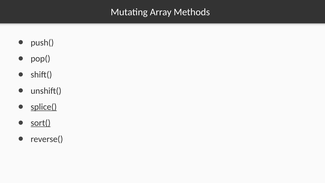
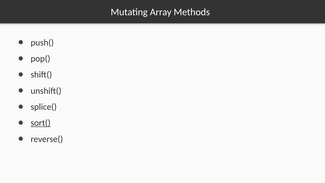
splice( underline: present -> none (44, 107)
